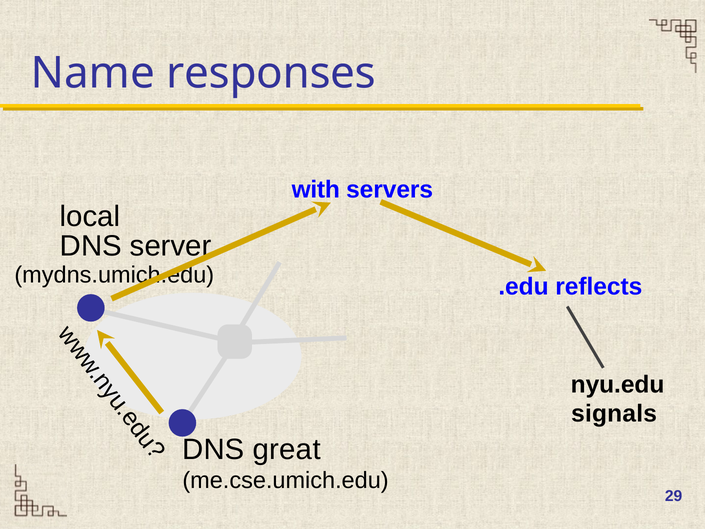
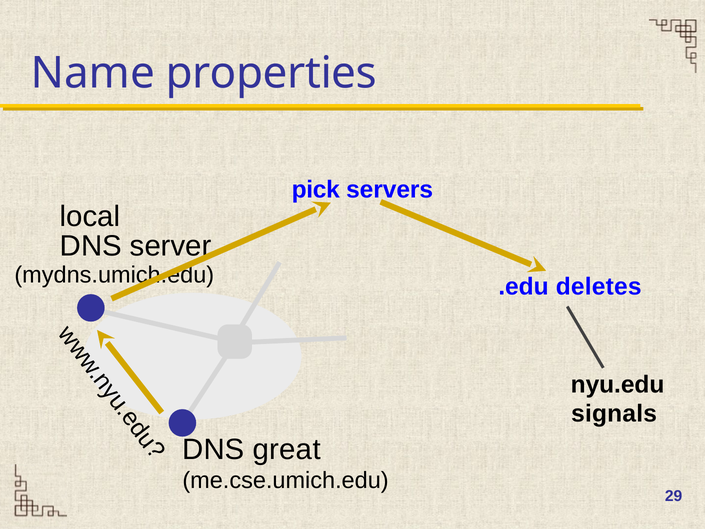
responses: responses -> properties (271, 73)
with: with -> pick (316, 190)
reflects: reflects -> deletes (599, 287)
